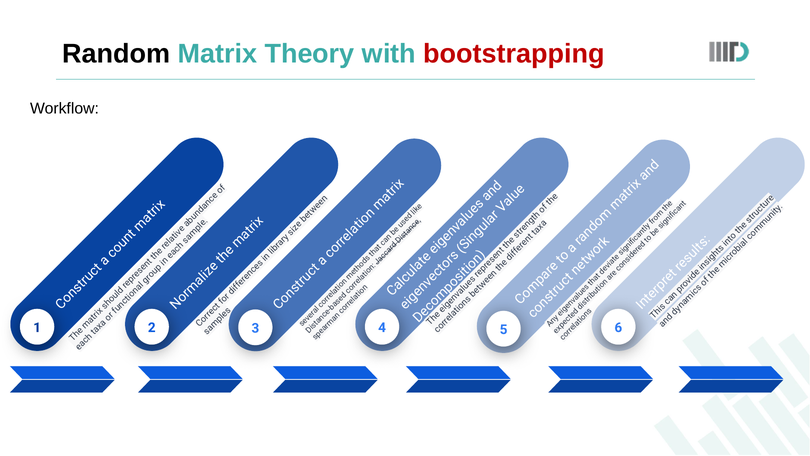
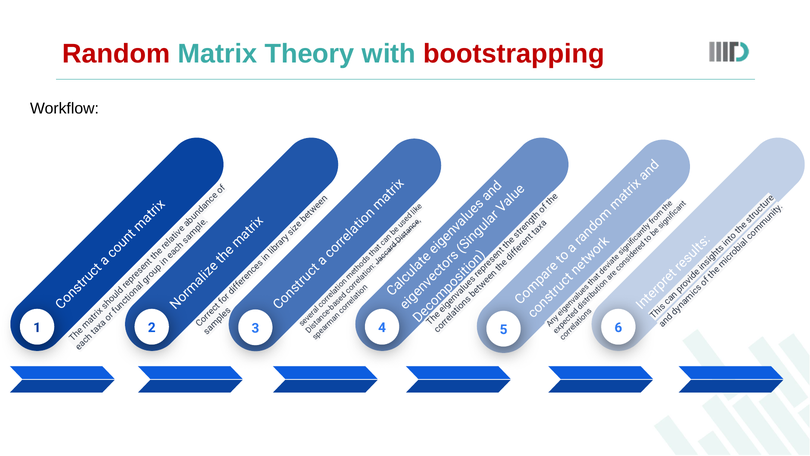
Random colour: black -> red (116, 54)
